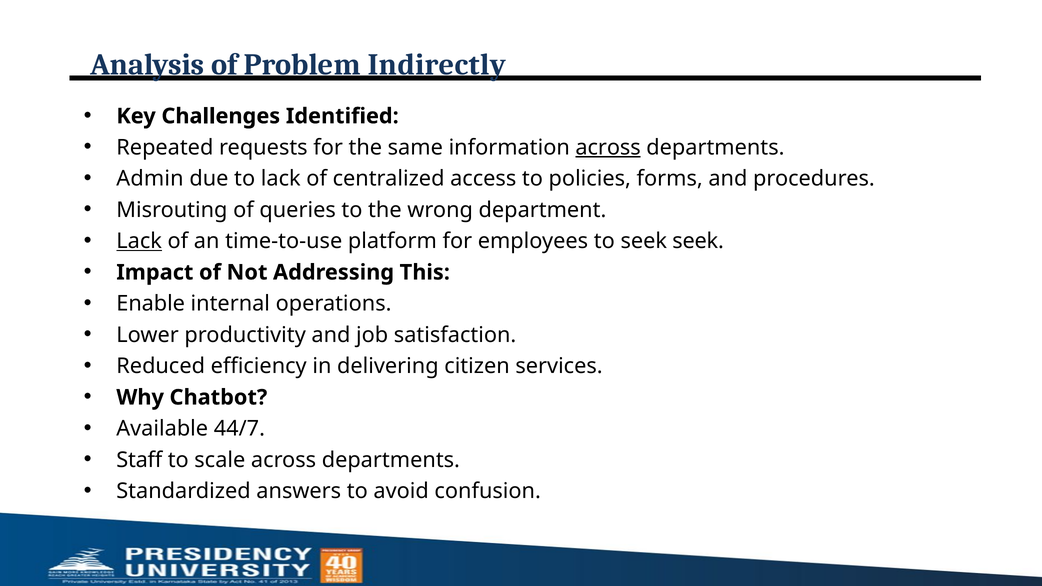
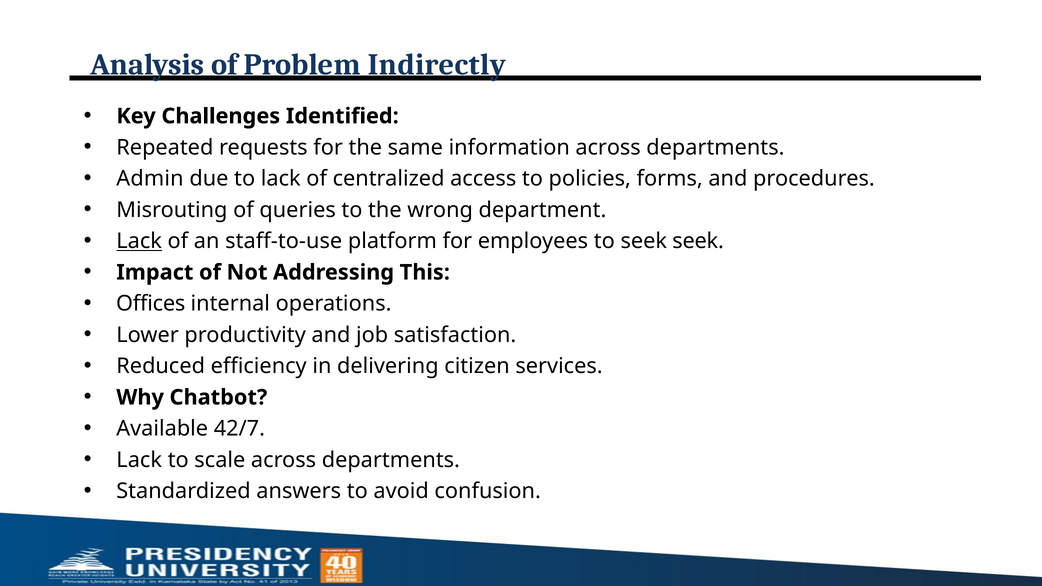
across underline: present -> none (608, 147)
time-to-use: time-to-use -> staff-to-use (284, 241)
Enable: Enable -> Offices (151, 304)
44/7: 44/7 -> 42/7 (239, 429)
Staff: Staff -> Lack (139, 460)
